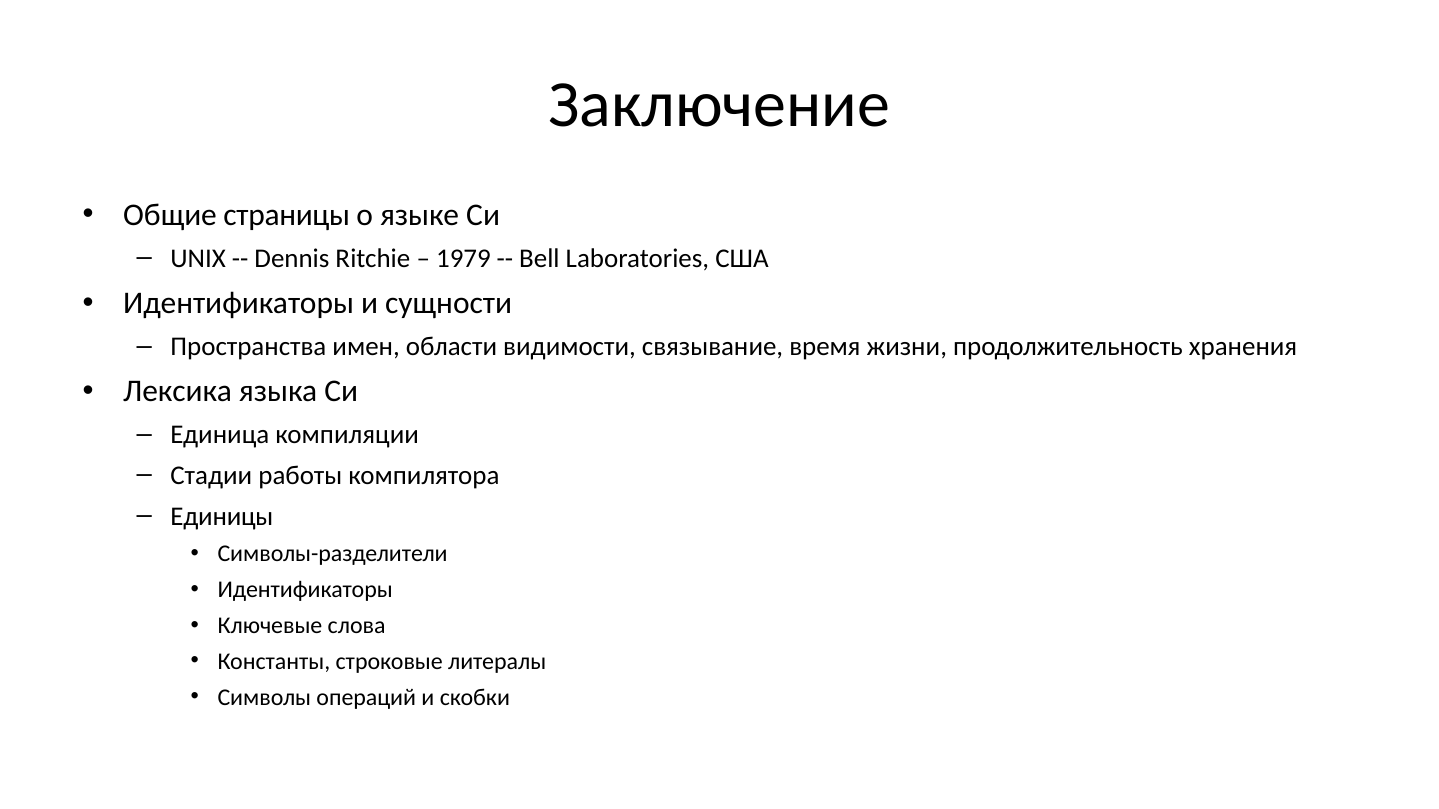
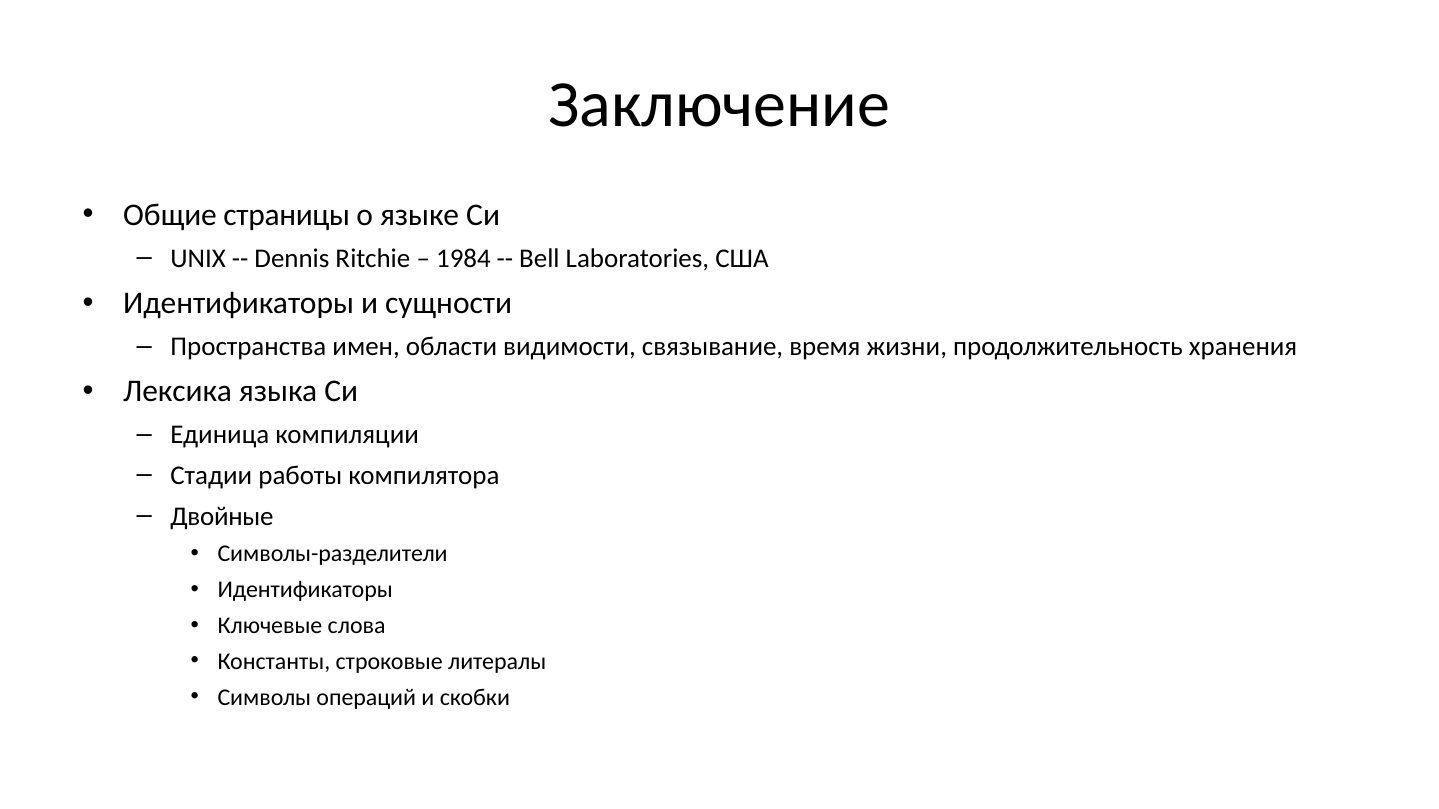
1979: 1979 -> 1984 (463, 259)
Единицы: Единицы -> Двойные (222, 516)
